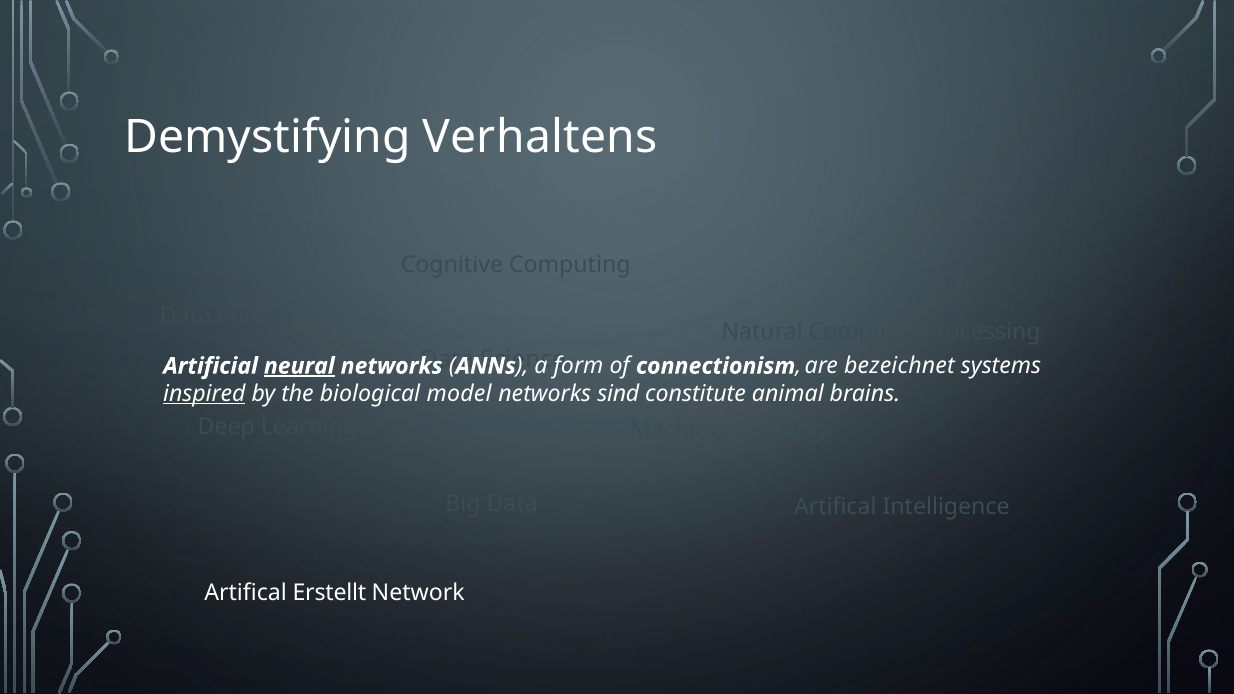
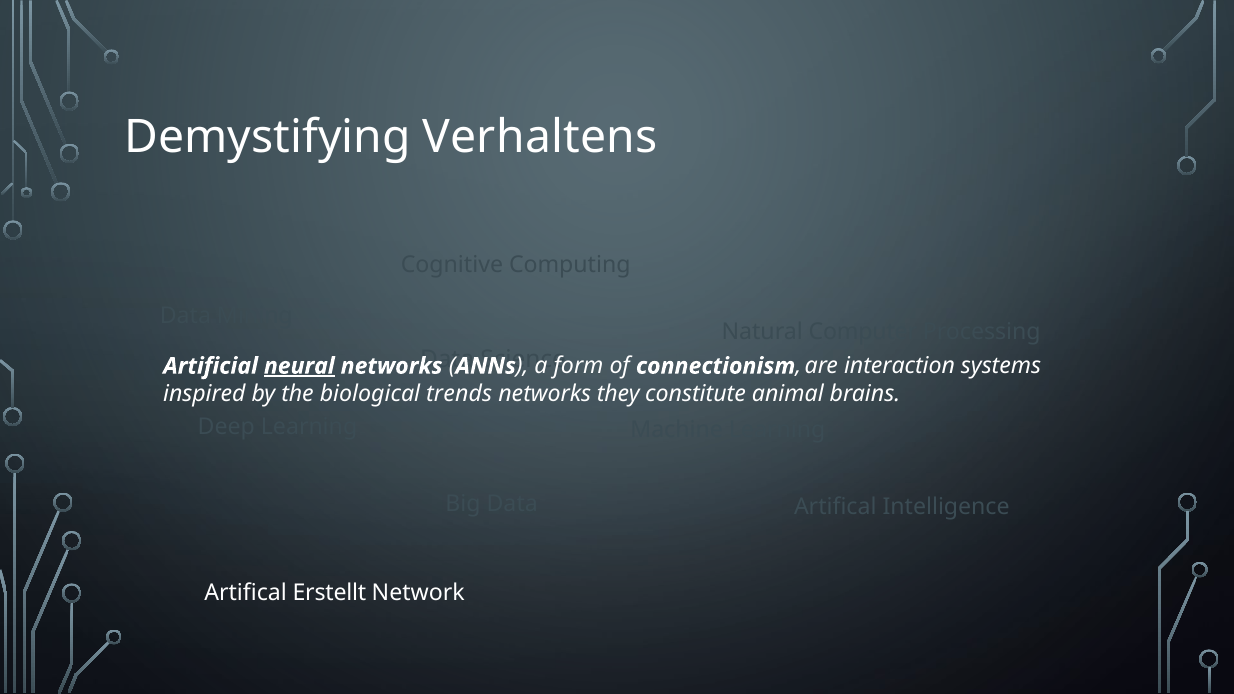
bezeichnet: bezeichnet -> interaction (900, 366)
inspired underline: present -> none (204, 394)
model: model -> trends (459, 394)
sind: sind -> they (618, 394)
